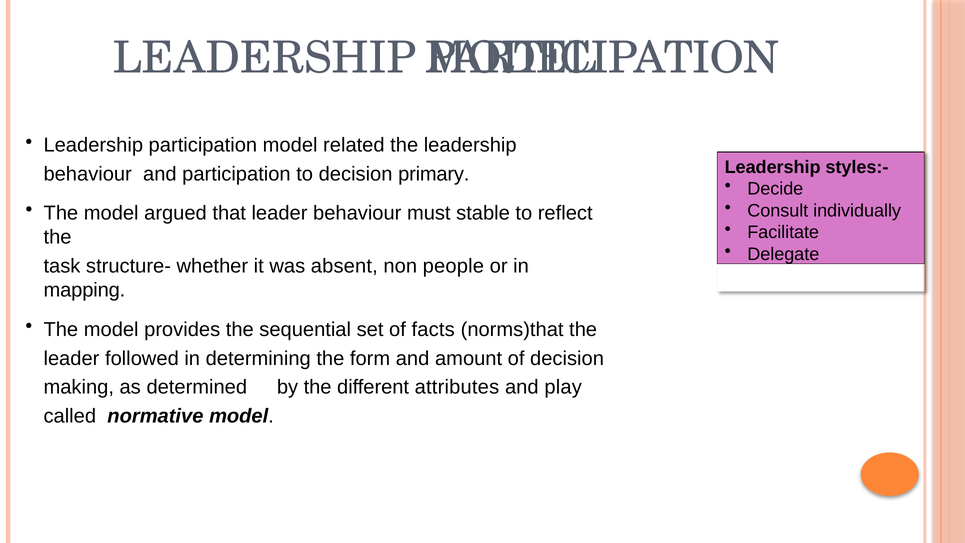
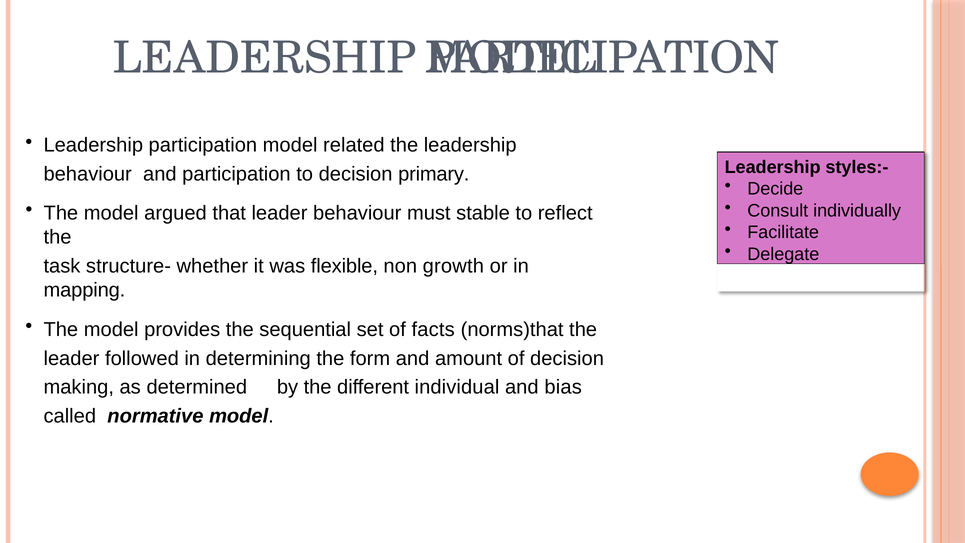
absent: absent -> flexible (344, 266)
people: people -> growth (453, 266)
attributes: attributes -> individual (457, 387)
play: play -> bias (563, 387)
